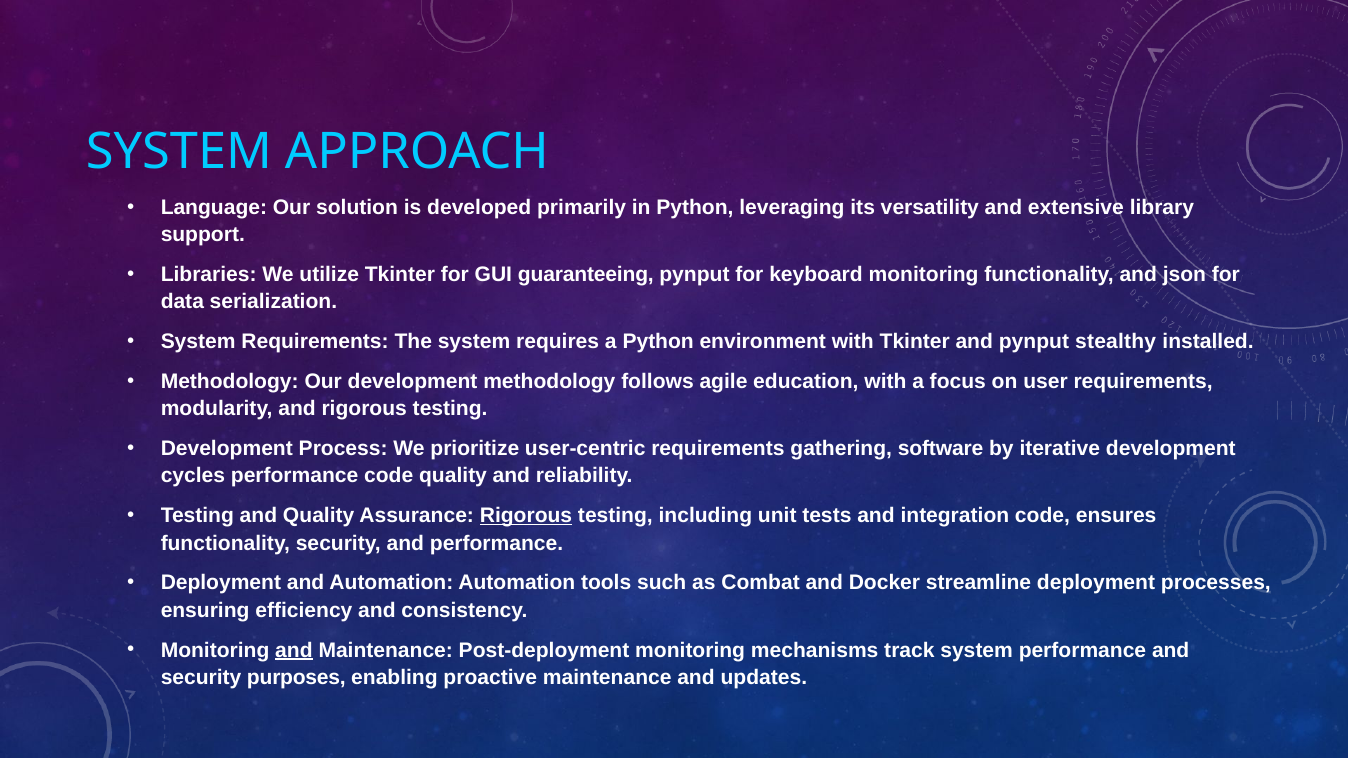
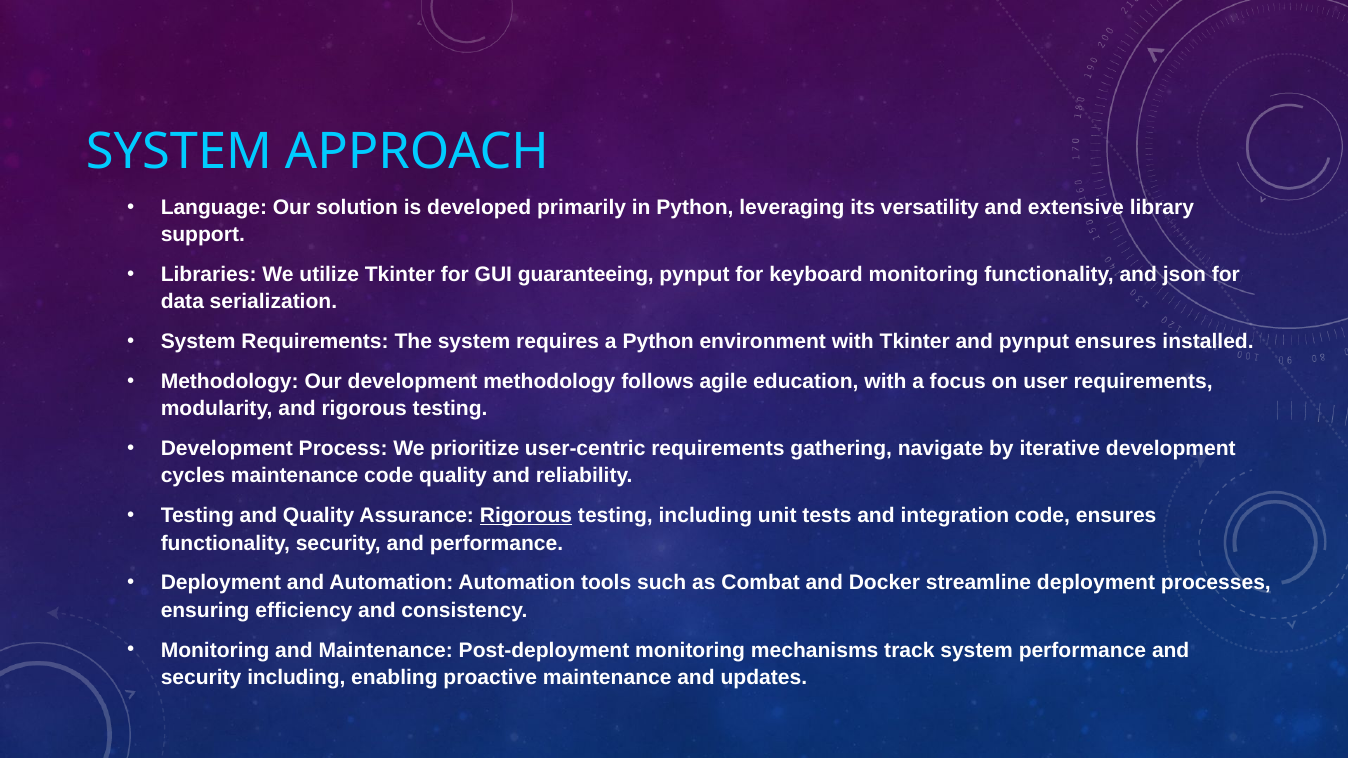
pynput stealthy: stealthy -> ensures (1116, 342)
software: software -> navigate (941, 449)
cycles performance: performance -> maintenance (295, 476)
and underline: present -> none (294, 650)
security purposes: purposes -> including (296, 678)
